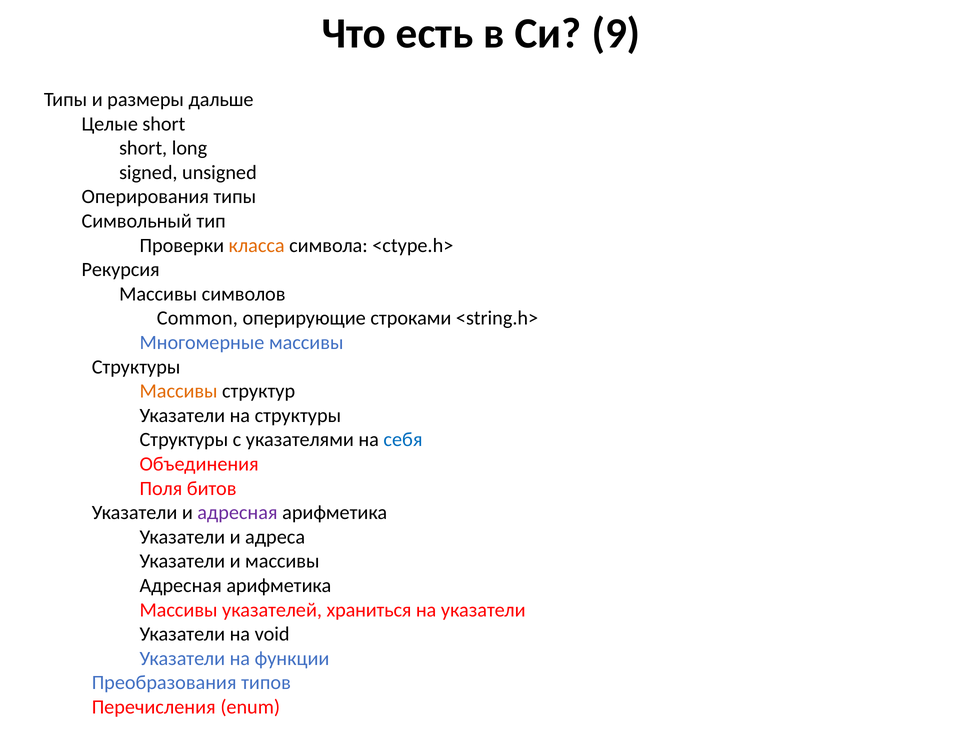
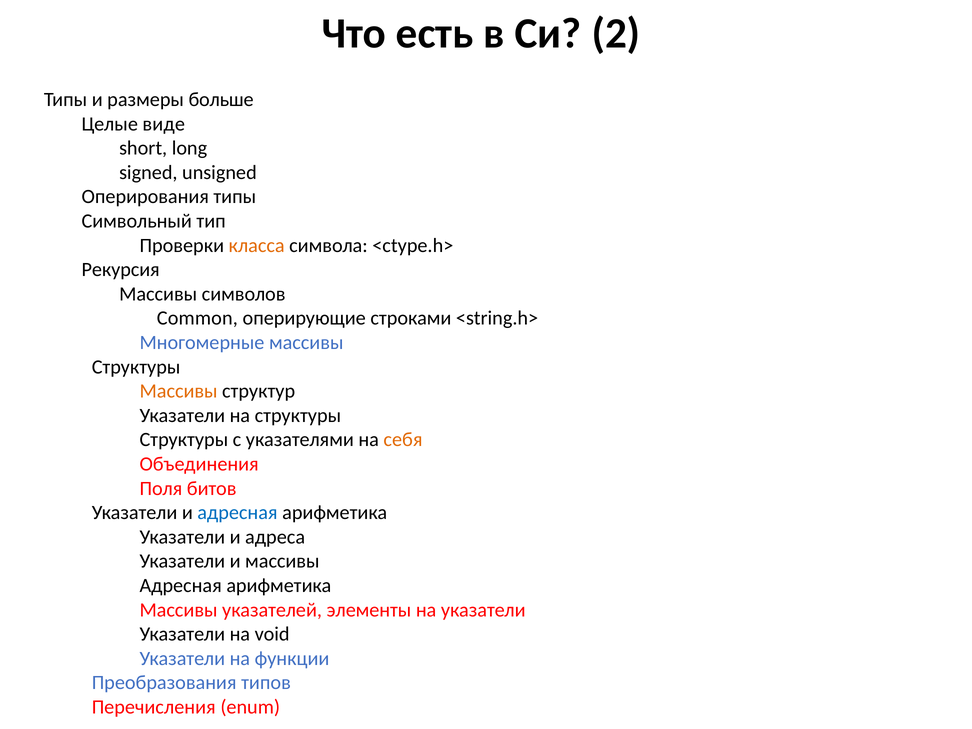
9: 9 -> 2 (616, 34)
дальше: дальше -> больше (221, 100)
Целые short: short -> виде (164, 124)
себя colour: blue -> orange (403, 440)
адресная colour: purple -> blue (237, 513)
храниться: храниться -> элементы (369, 610)
